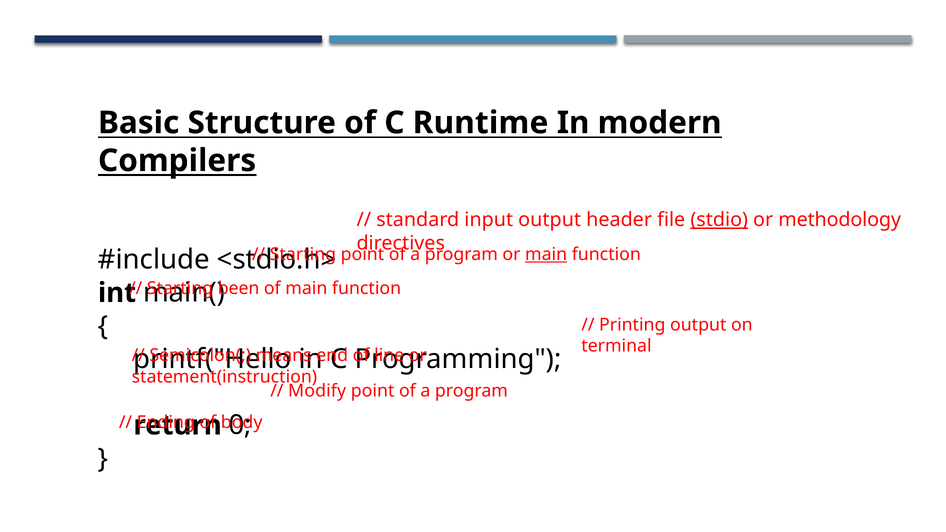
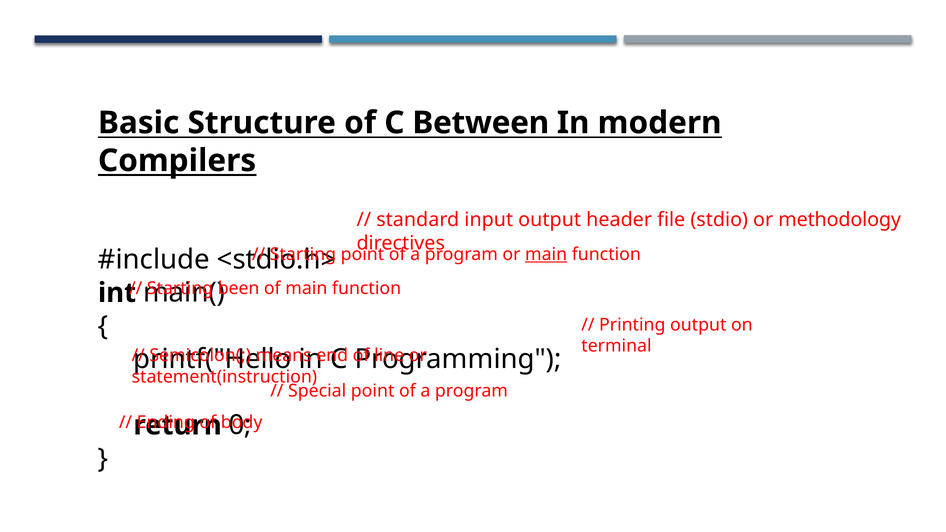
Runtime: Runtime -> Between (481, 123)
stdio underline: present -> none (719, 220)
Modify: Modify -> Special (317, 391)
